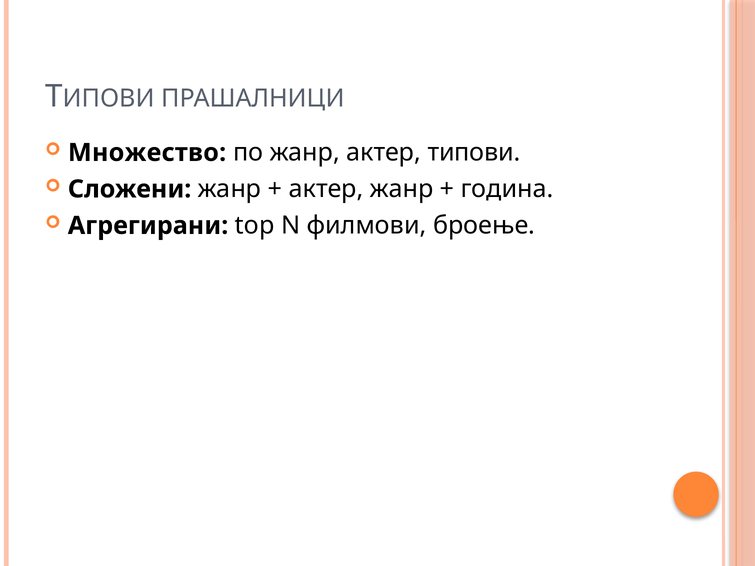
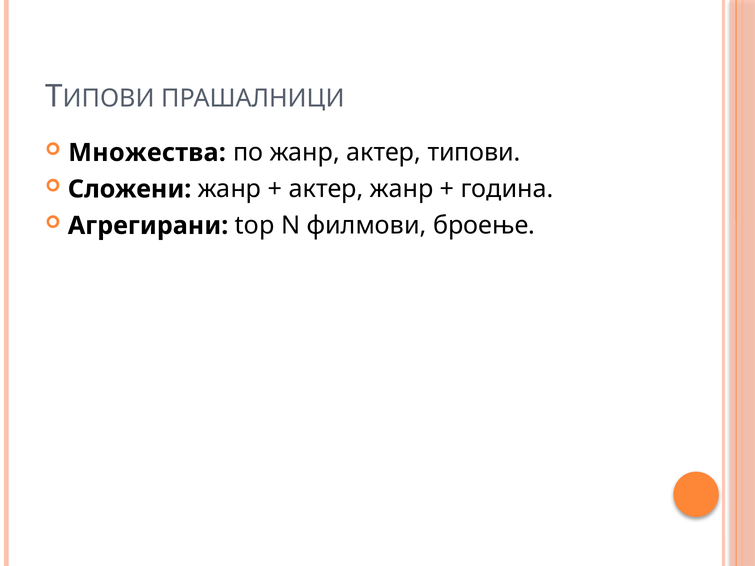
Множество: Множество -> Множества (147, 153)
